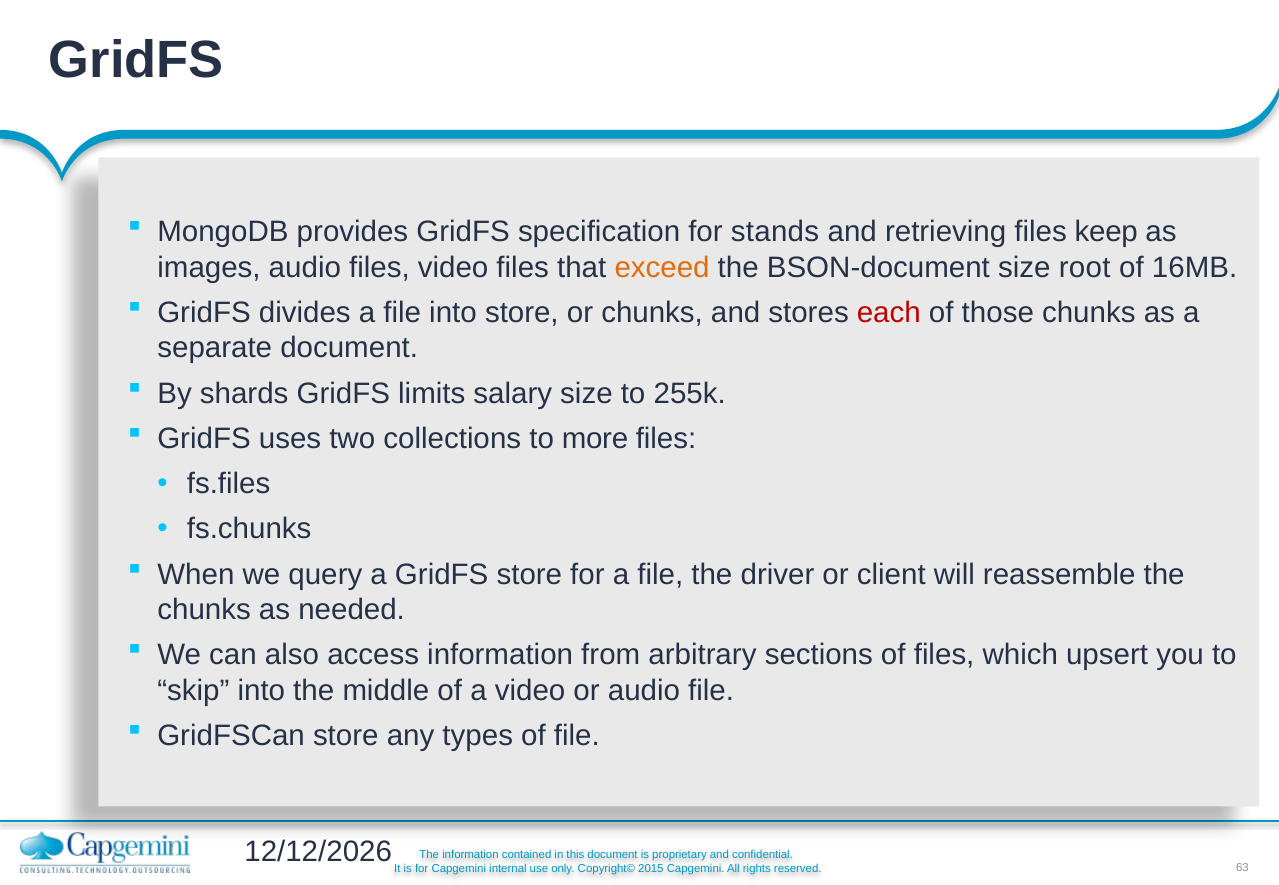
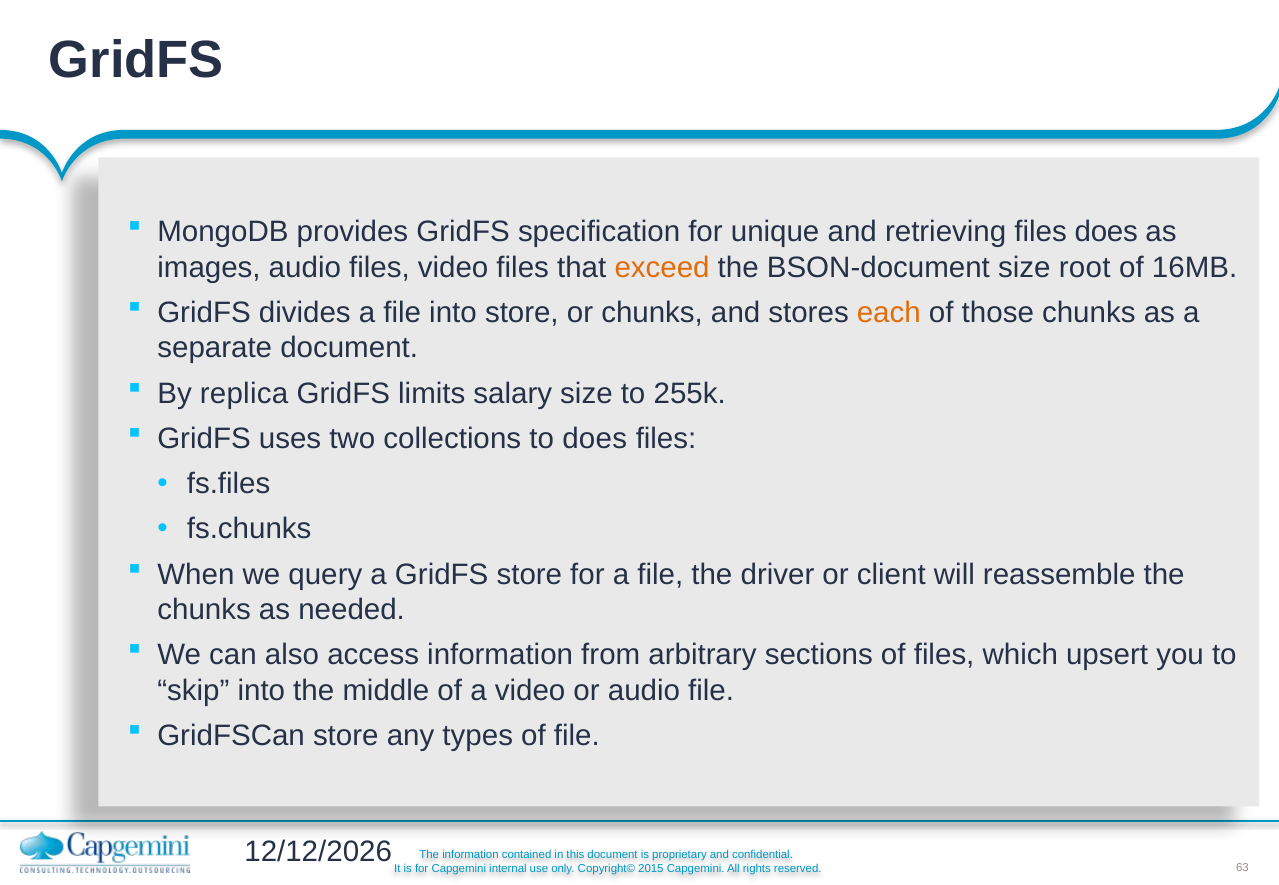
stands: stands -> unique (775, 232)
files keep: keep -> does (1106, 232)
each colour: red -> orange (889, 313)
shards: shards -> replica (244, 394)
to more: more -> does (595, 439)
